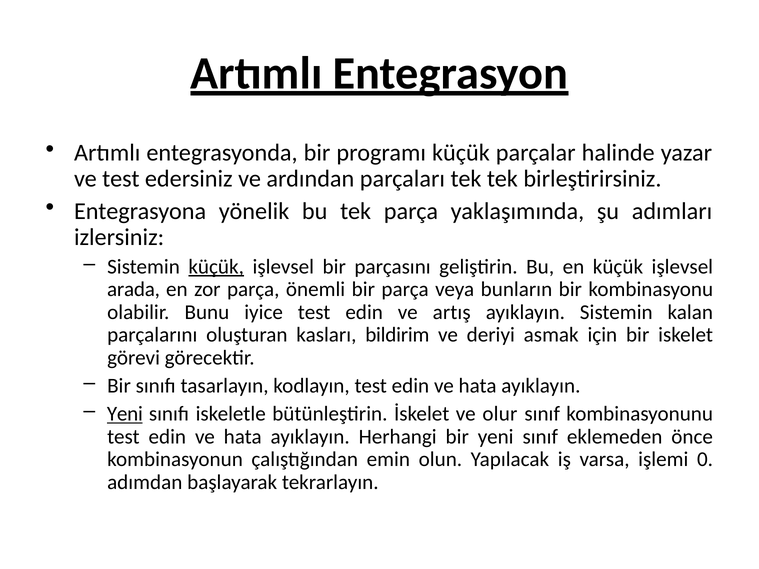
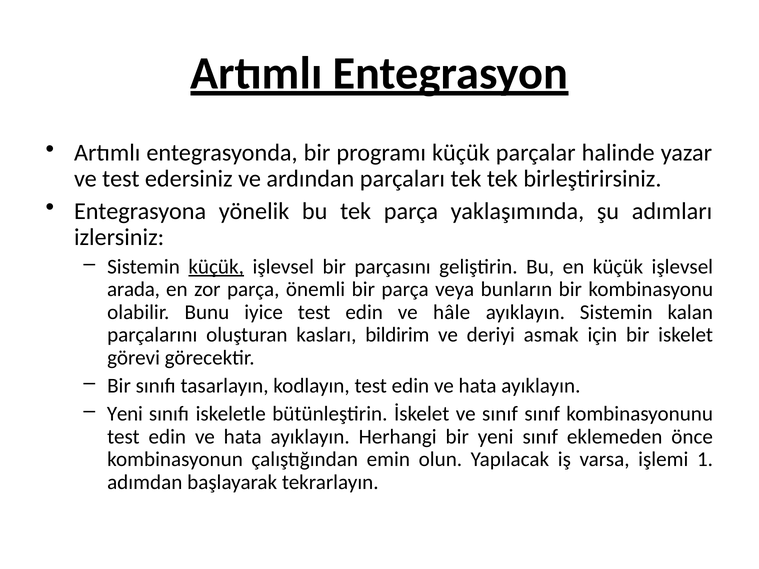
artış: artış -> hâle (452, 312)
Yeni underline: present -> none (125, 414)
ve olur: olur -> sınıf (500, 414)
0: 0 -> 1 (705, 460)
